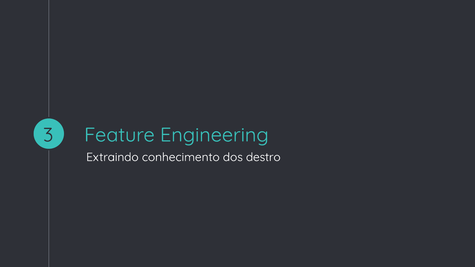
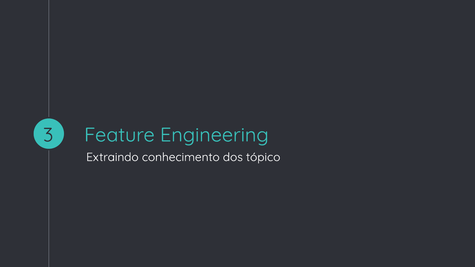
destro: destro -> tópico (263, 157)
